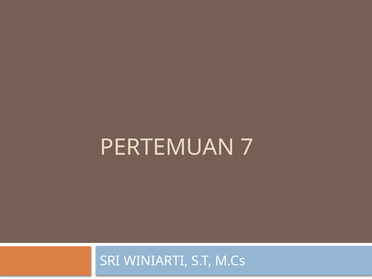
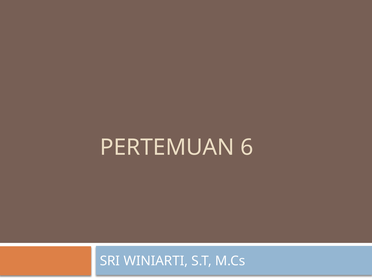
7: 7 -> 6 (247, 147)
